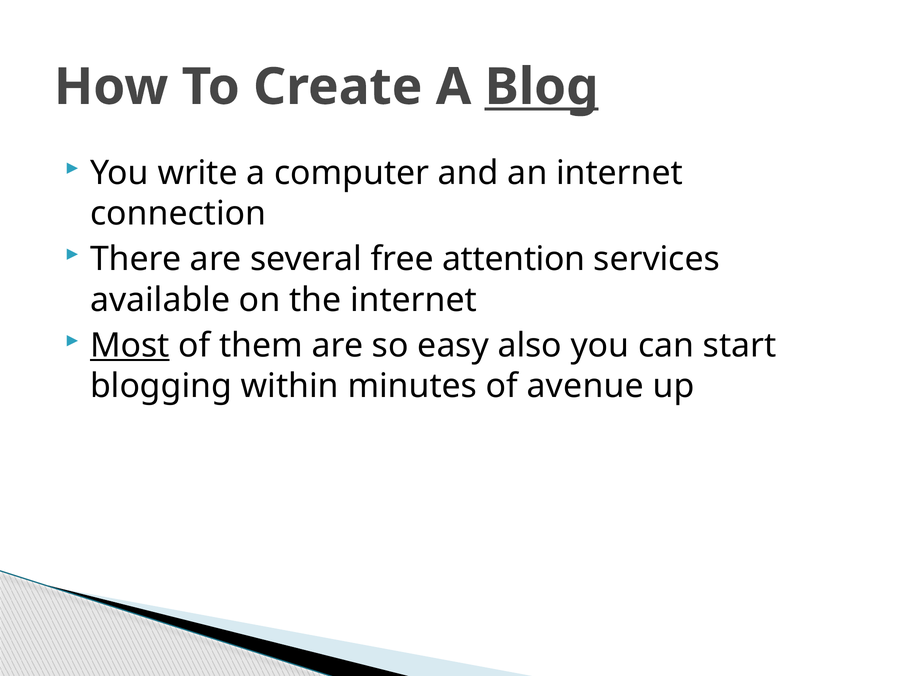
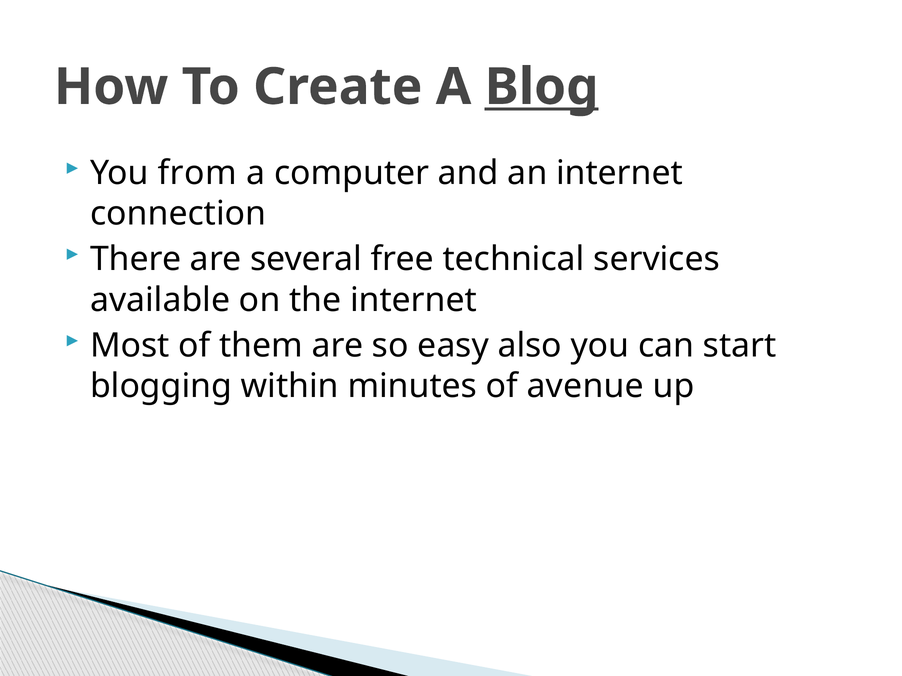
write: write -> from (197, 173)
attention: attention -> technical (514, 260)
Most underline: present -> none (130, 346)
